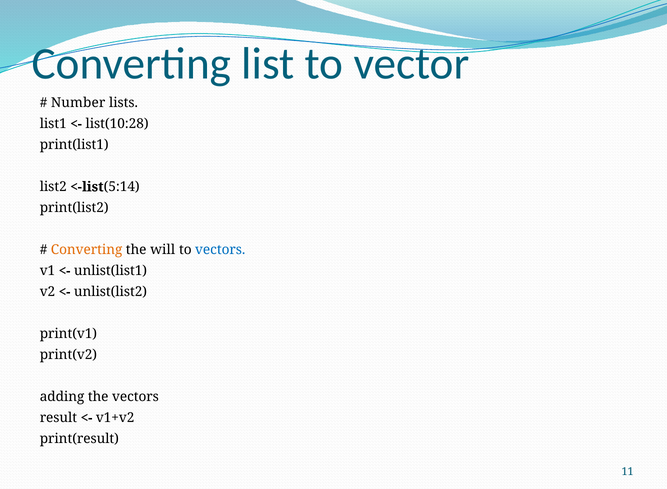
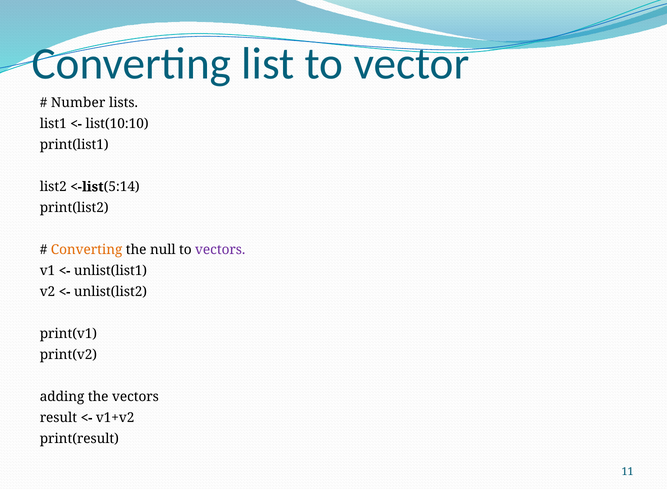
list(10:28: list(10:28 -> list(10:10 (117, 124)
will: will -> null (163, 250)
vectors colour: blue -> purple (220, 250)
